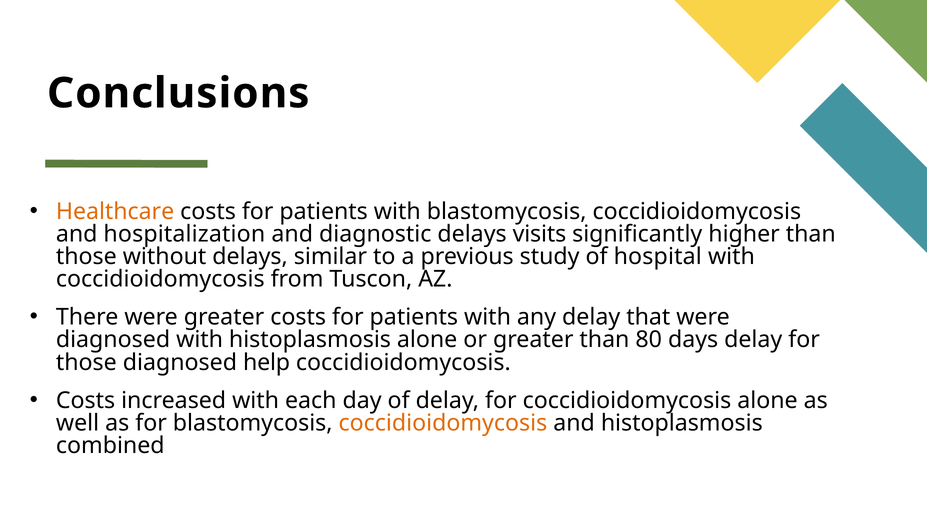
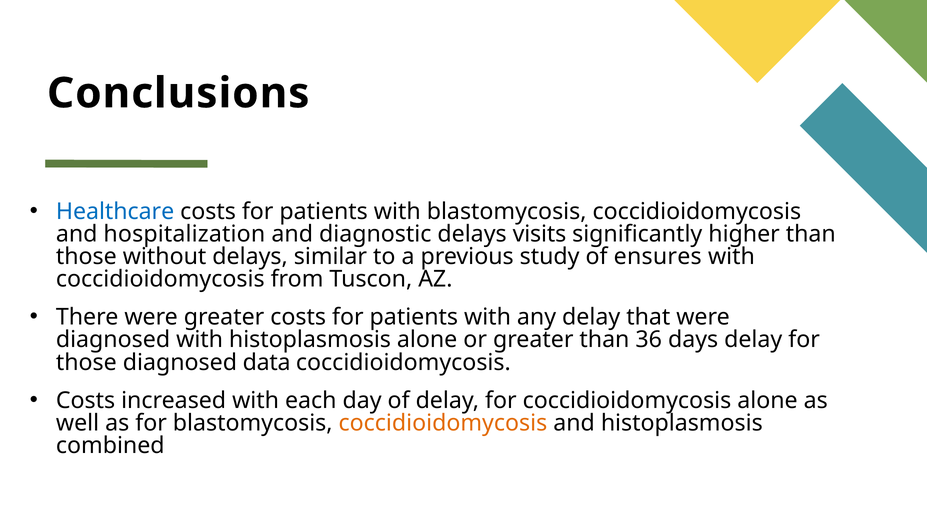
Healthcare colour: orange -> blue (115, 211)
hospital: hospital -> ensures (658, 256)
80: 80 -> 36 (649, 339)
help: help -> data (267, 362)
